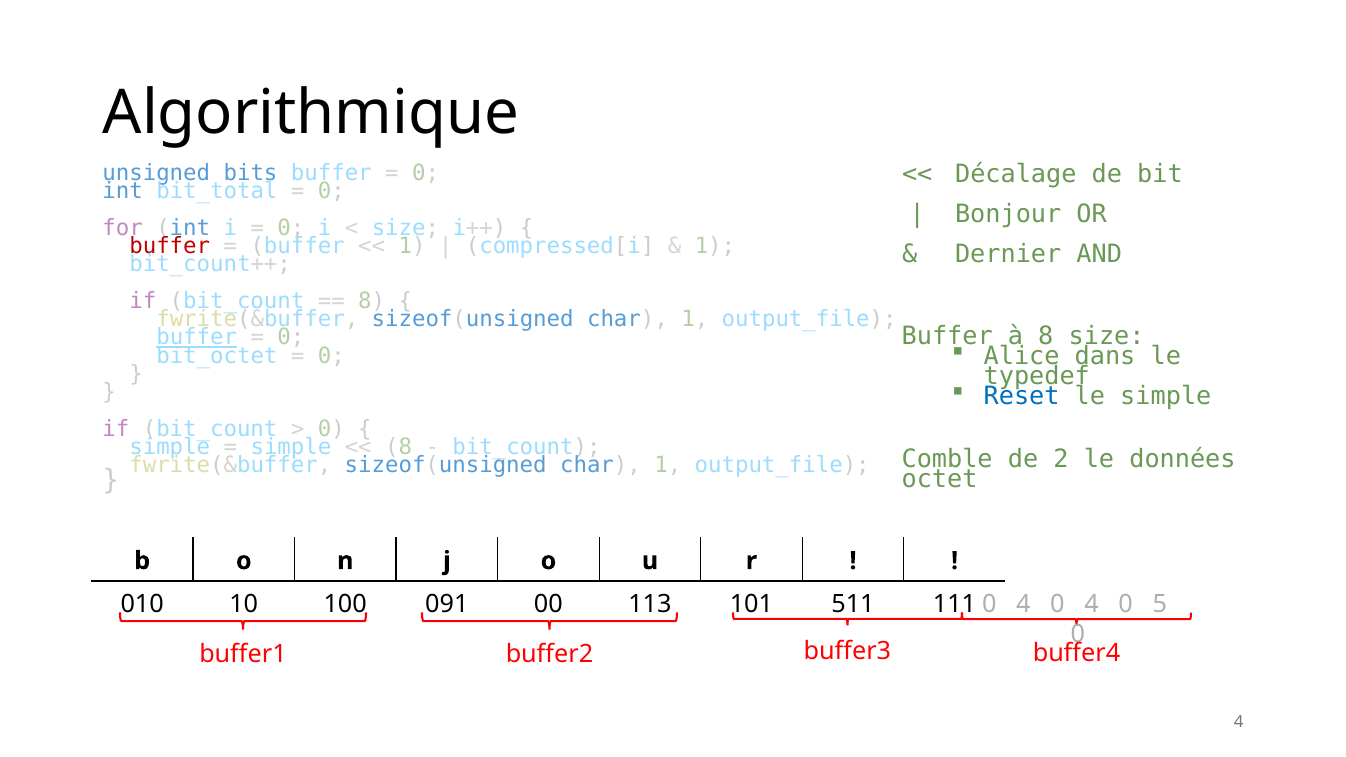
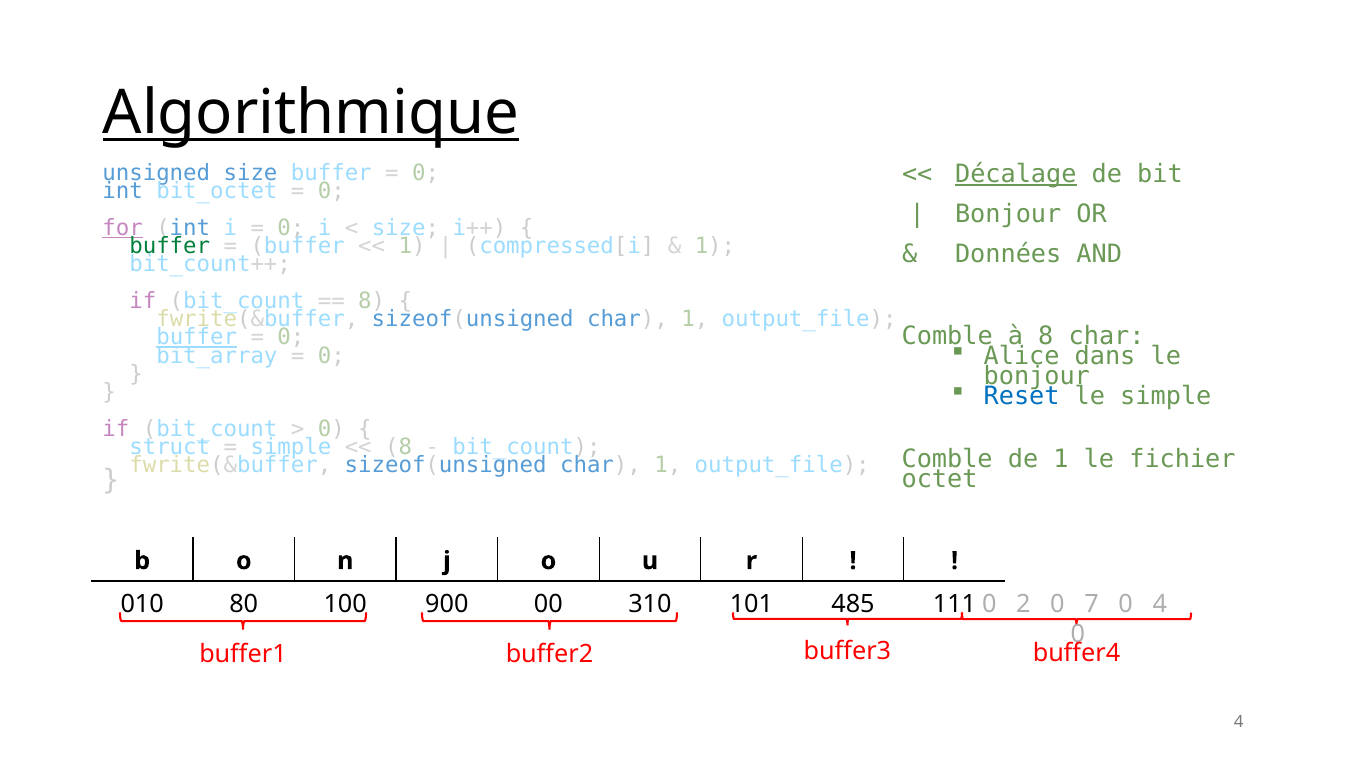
Algorithmique underline: none -> present (311, 113)
Décalage underline: none -> present (1016, 174)
unsigned bits: bits -> size (251, 173)
bit_total: bit_total -> bit_octet (217, 192)
for underline: none -> present (123, 228)
buffer colour: red -> green (170, 246)
Dernier: Dernier -> Données (1008, 254)
Buffer: Buffer -> Comble (947, 336)
8 size: size -> char (1107, 336)
bit_octet: bit_octet -> bit_array (217, 356)
typedef: typedef -> bonjour (1037, 376)
simple: simple -> struct (170, 447)
de 2: 2 -> 1 (1061, 459)
données: données -> fichier (1182, 459)
10: 10 -> 80 (244, 605)
091: 091 -> 900 (447, 605)
113: 113 -> 310 (650, 605)
511: 511 -> 485 (853, 605)
4: 4 -> 2 (1023, 604)
0 4: 4 -> 7 (1092, 604)
0 5: 5 -> 4 (1160, 604)
